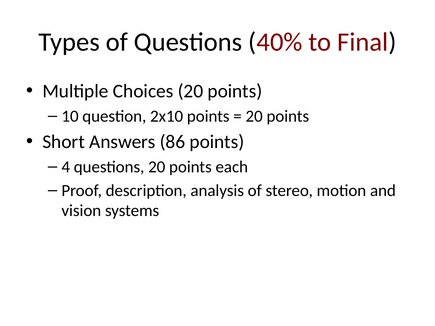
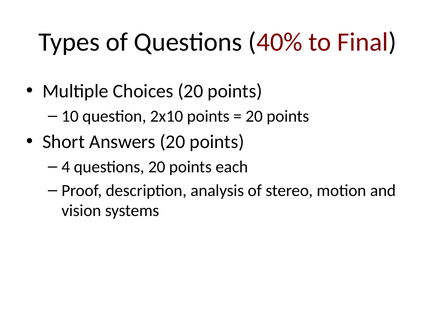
Answers 86: 86 -> 20 (172, 142)
